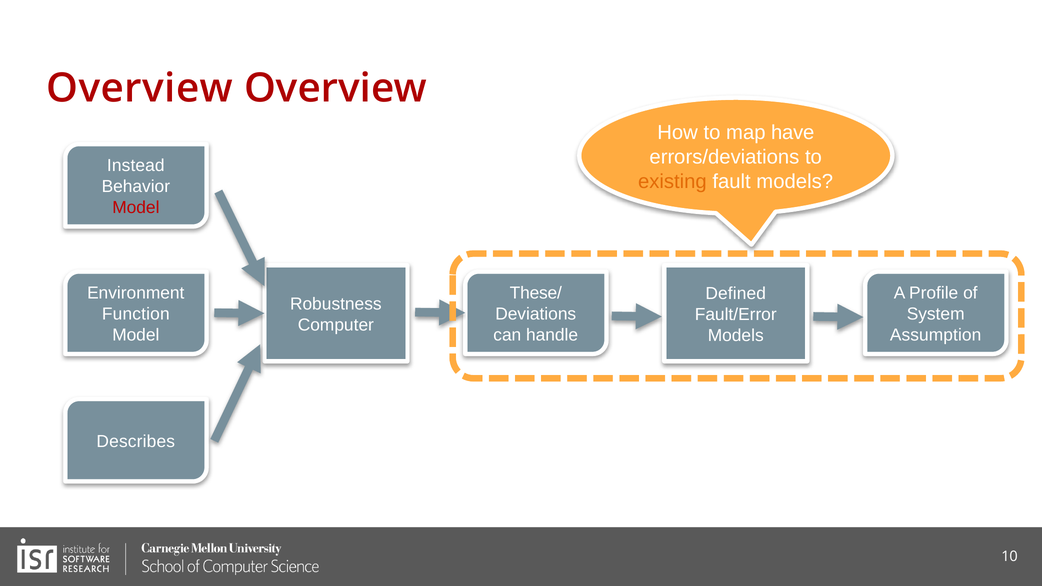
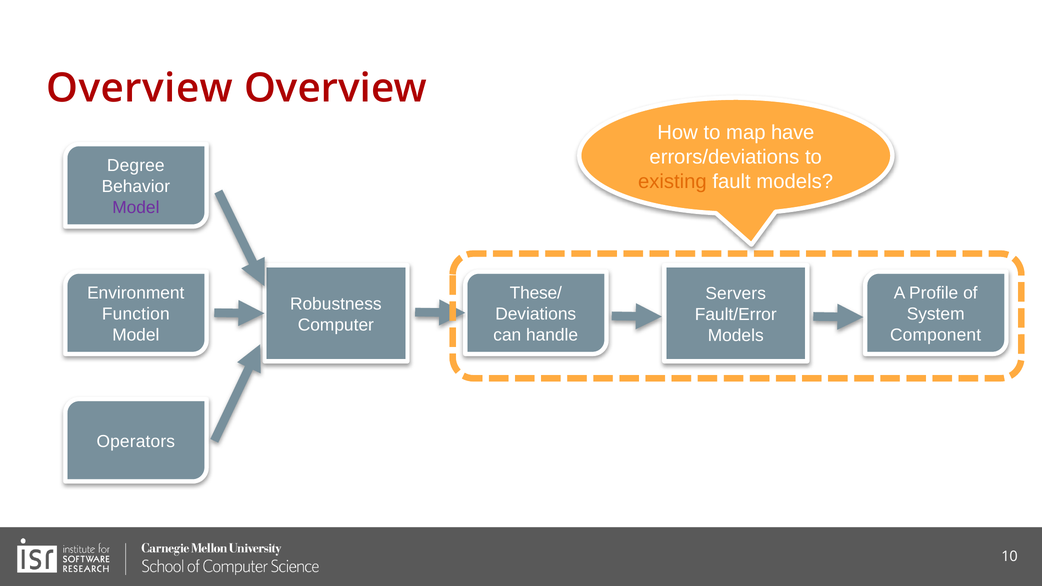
Instead: Instead -> Degree (136, 166)
Model colour: red -> purple (136, 207)
Defined: Defined -> Servers (736, 294)
Assumption: Assumption -> Component (936, 335)
Describes: Describes -> Operators (136, 442)
